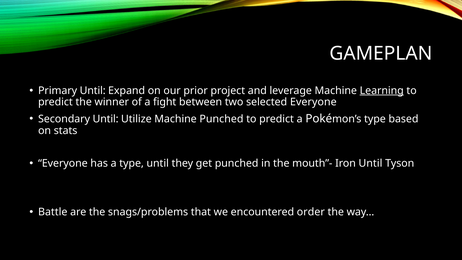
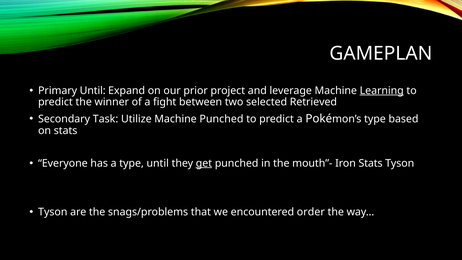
selected Everyone: Everyone -> Retrieved (313, 102)
Secondary Until: Until -> Task (106, 119)
get underline: none -> present (204, 163)
Iron Until: Until -> Stats (371, 163)
Battle: Battle -> Tyson (53, 212)
